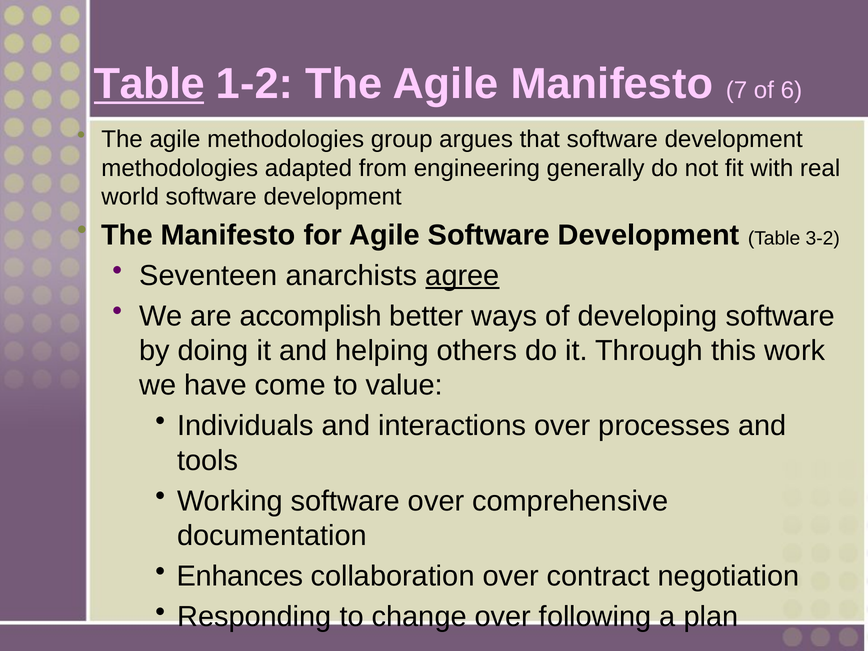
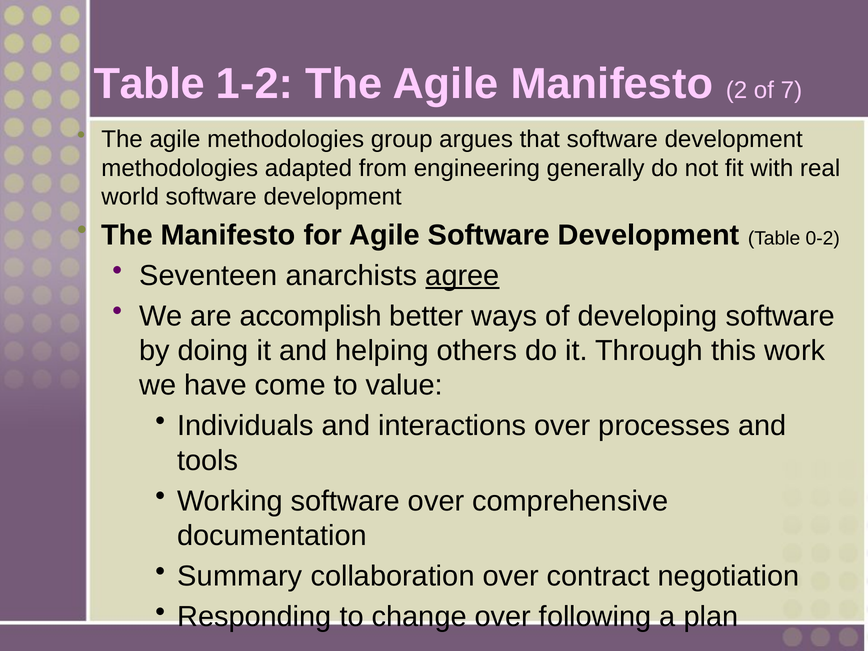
Table underline: present -> none (149, 84)
7: 7 -> 2 (737, 90)
6: 6 -> 7 (791, 90)
3-2: 3-2 -> 0-2 (823, 238)
Enhances: Enhances -> Summary (240, 576)
